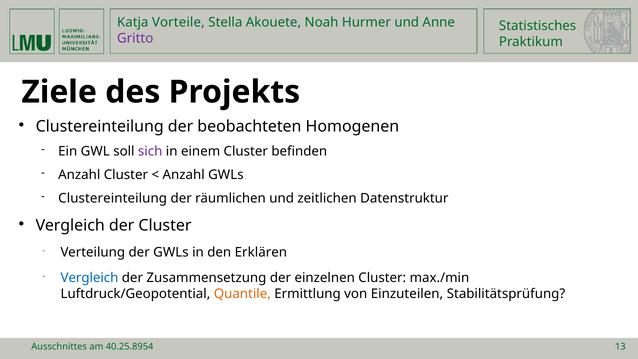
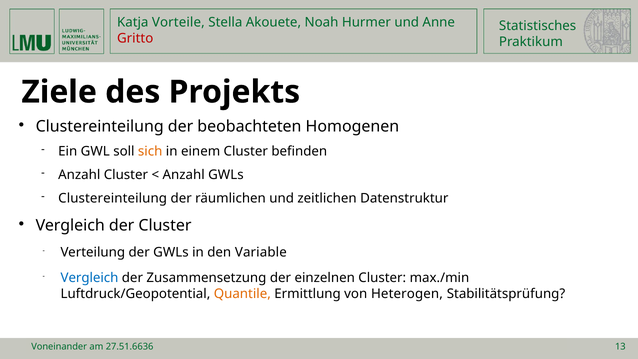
Gritto colour: purple -> red (135, 38)
sich colour: purple -> orange (150, 151)
Erklären: Erklären -> Variable (261, 252)
Einzuteilen: Einzuteilen -> Heterogen (407, 294)
Ausschnittes: Ausschnittes -> Voneinander (59, 347)
40.25.8954: 40.25.8954 -> 27.51.6636 (130, 347)
